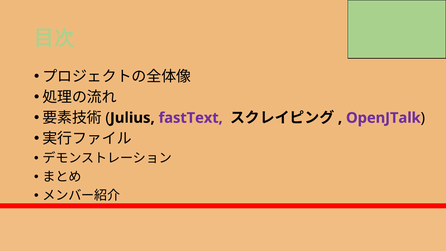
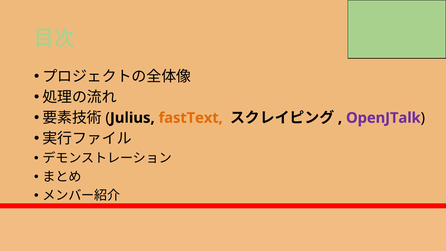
fastText colour: purple -> orange (191, 118)
